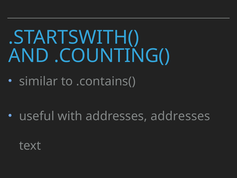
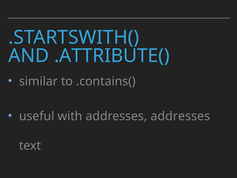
.COUNTING(: .COUNTING( -> .ATTRIBUTE( (112, 56)
